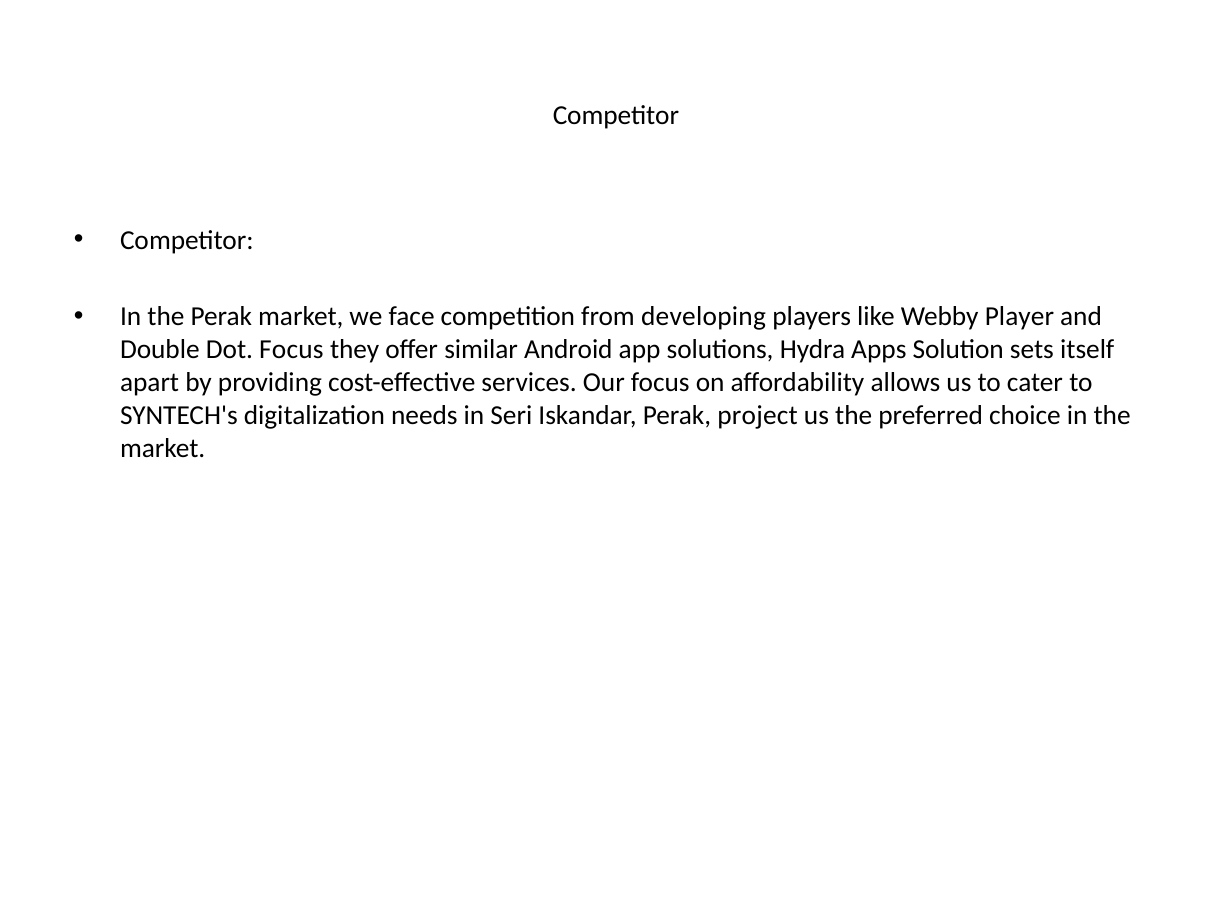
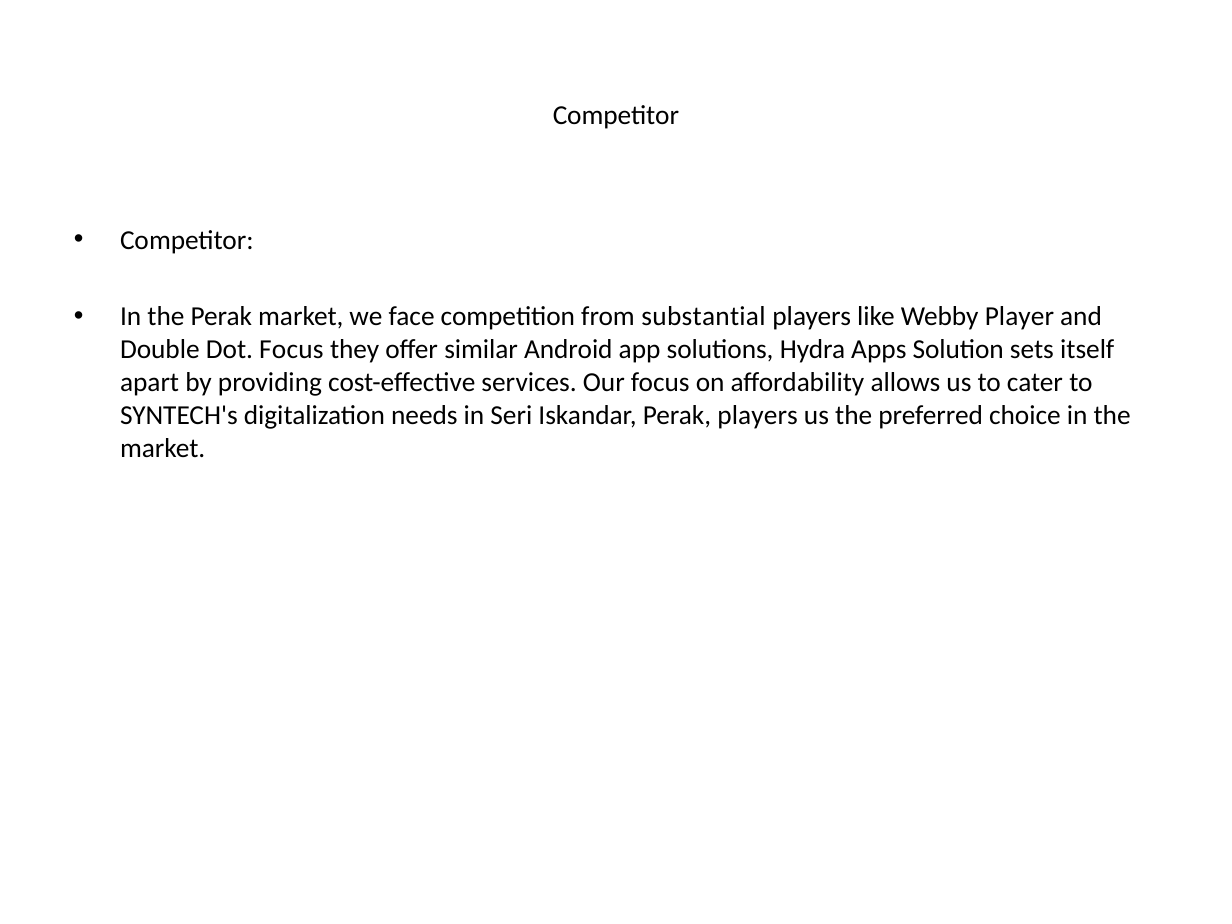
developing: developing -> substantial (704, 317)
Perak project: project -> players (758, 415)
